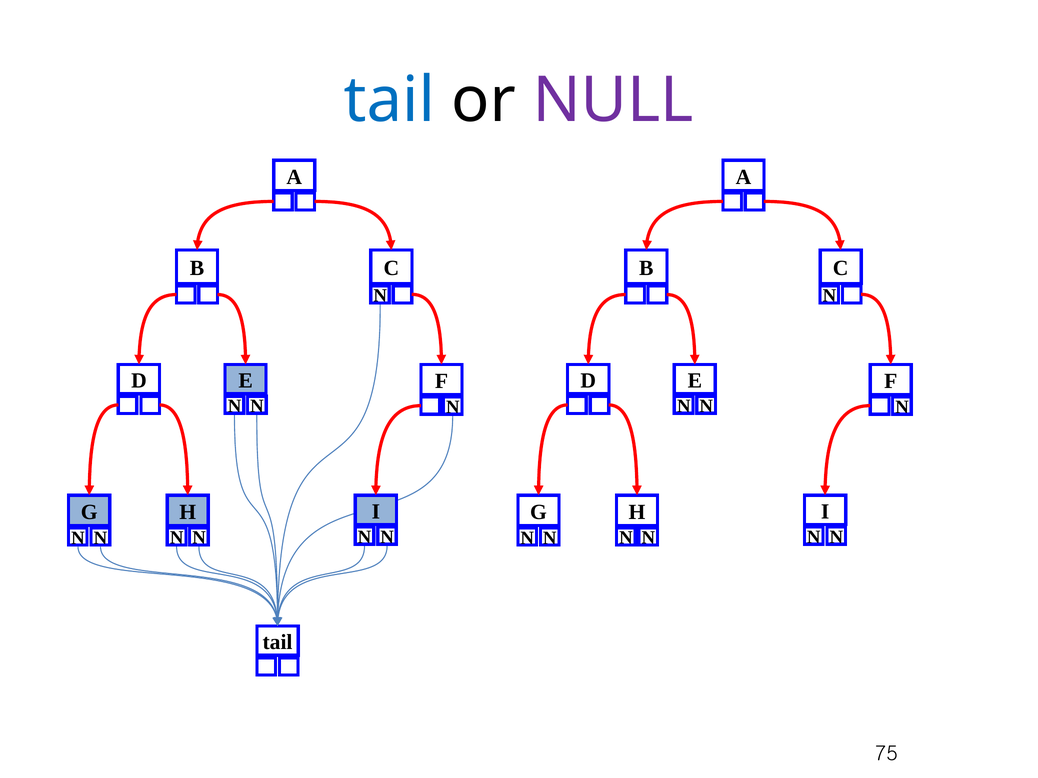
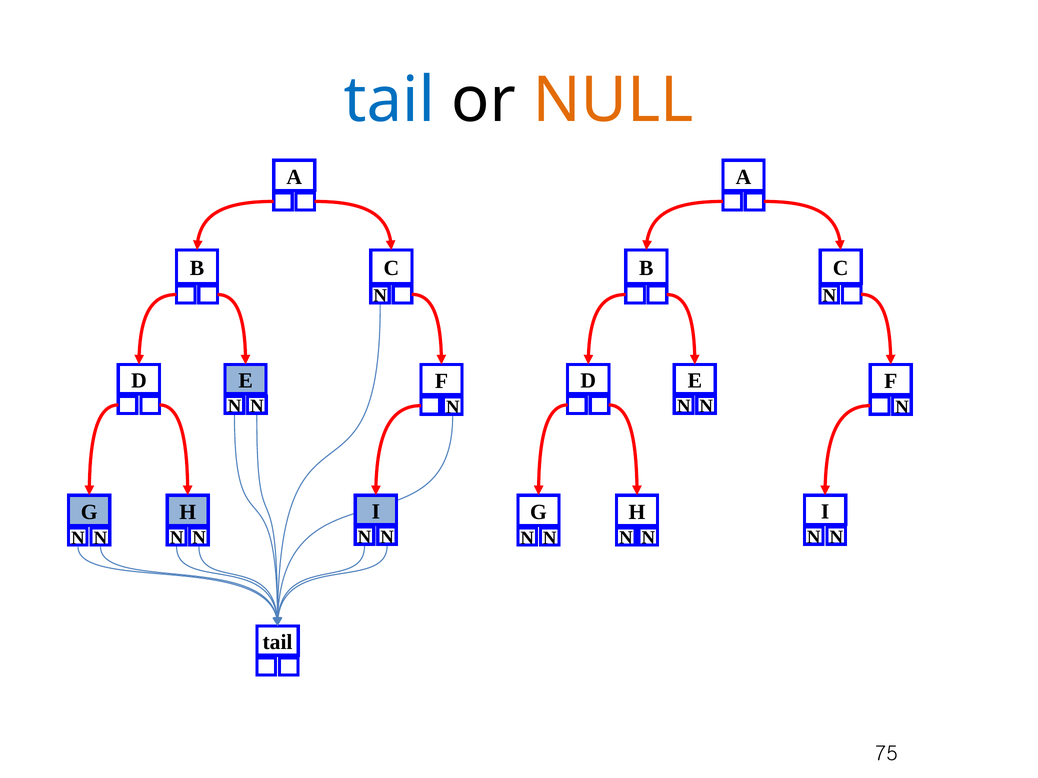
NULL colour: purple -> orange (613, 100)
